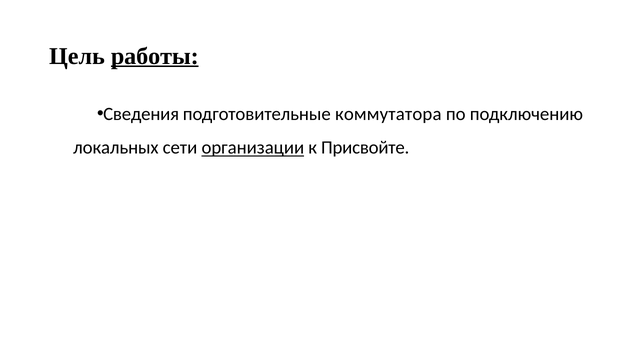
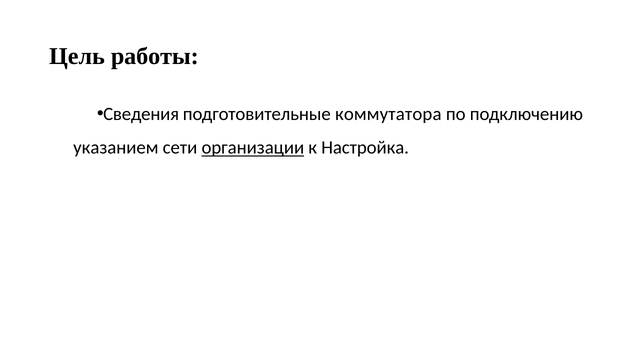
работы underline: present -> none (155, 56)
локальных: локальных -> указанием (116, 148)
Присвойте: Присвойте -> Настройка (365, 148)
